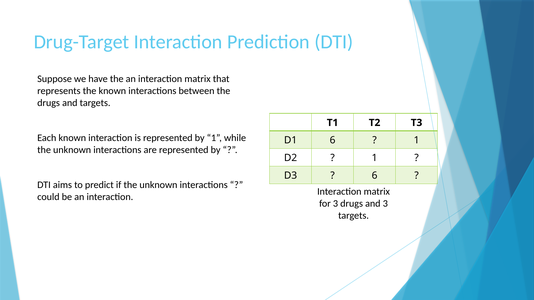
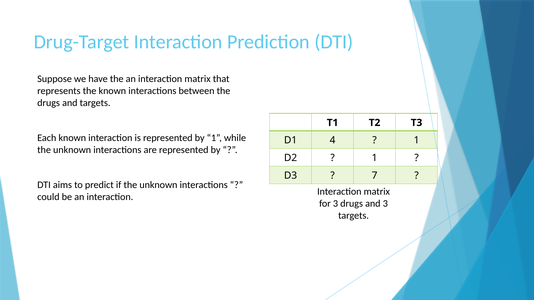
D1 6: 6 -> 4 (333, 141)
6: 6 -> 7 (375, 176)
